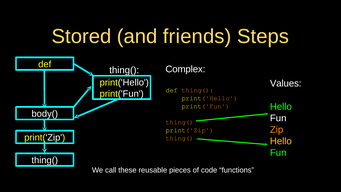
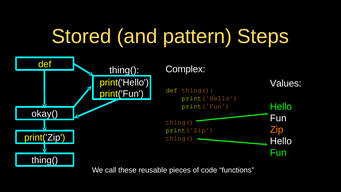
friends: friends -> pattern (197, 36)
body(: body( -> okay( (45, 114)
Hello colour: yellow -> white (281, 141)
